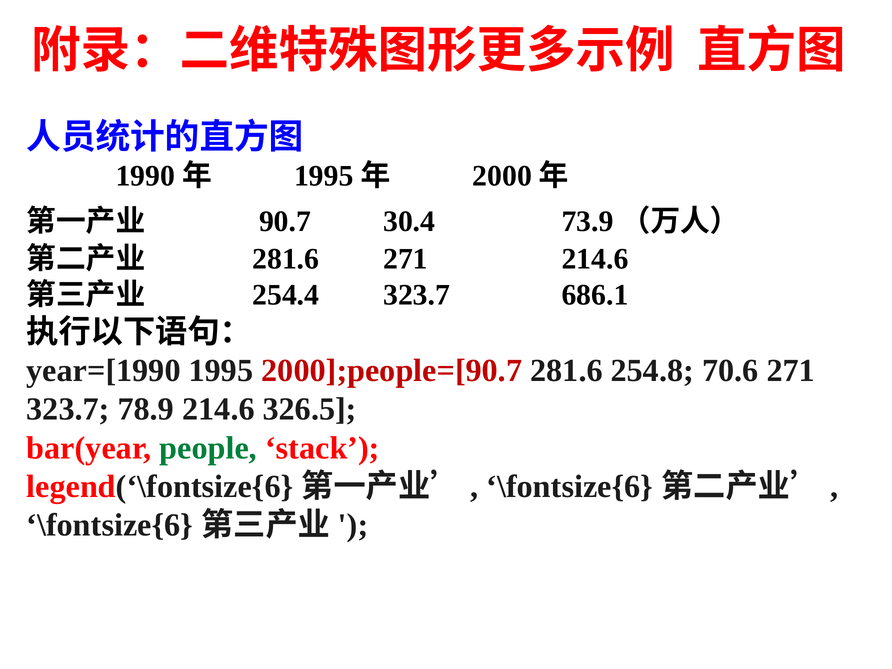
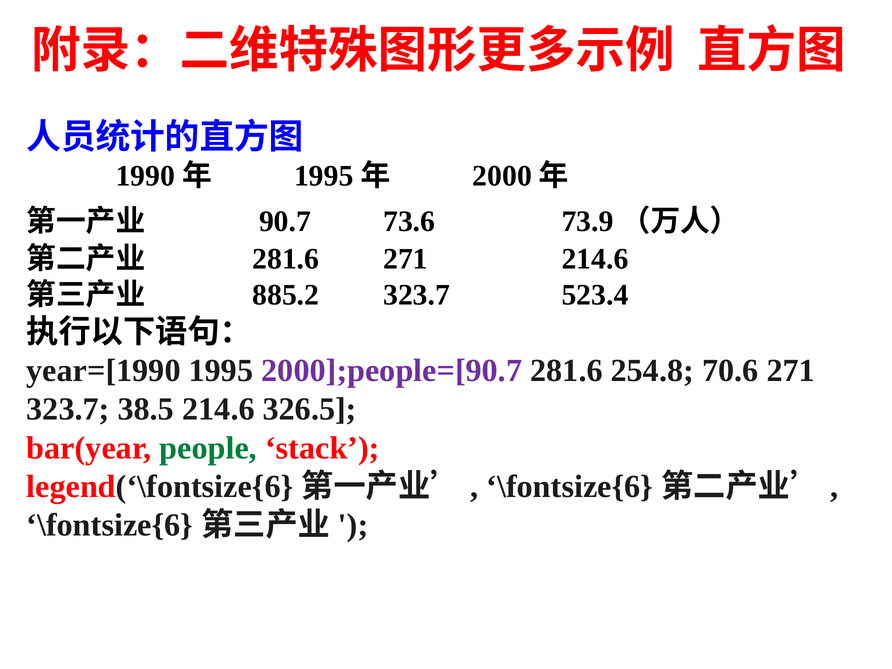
30.4: 30.4 -> 73.6 (409, 221)
254.4: 254.4 -> 885.2 (286, 295)
686.1: 686.1 -> 523.4 (595, 295)
2000];people=[90.7 colour: red -> purple (392, 371)
78.9: 78.9 -> 38.5 (146, 409)
